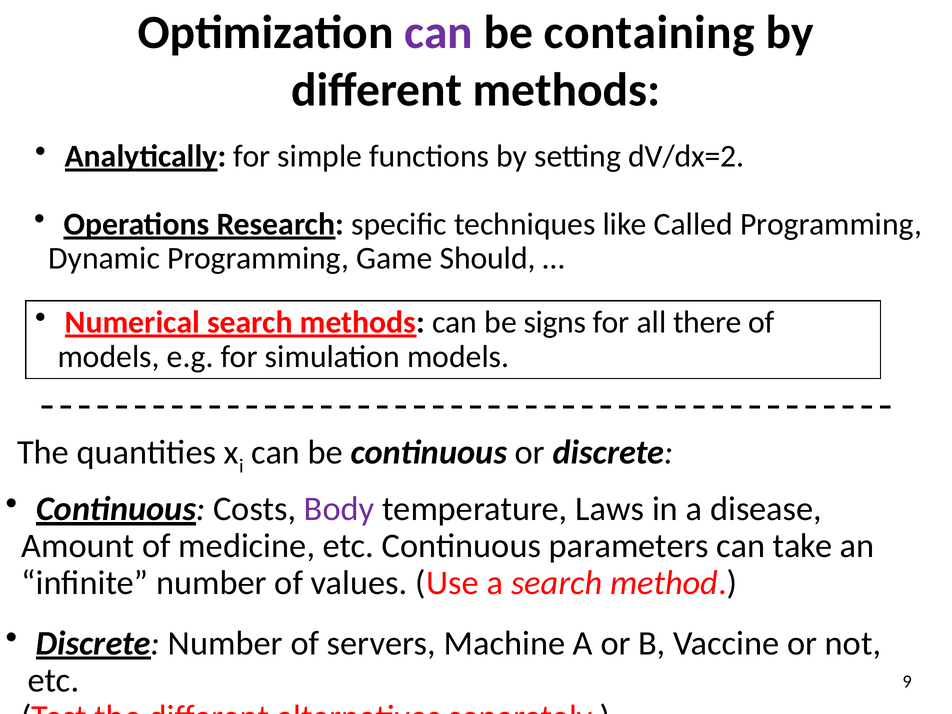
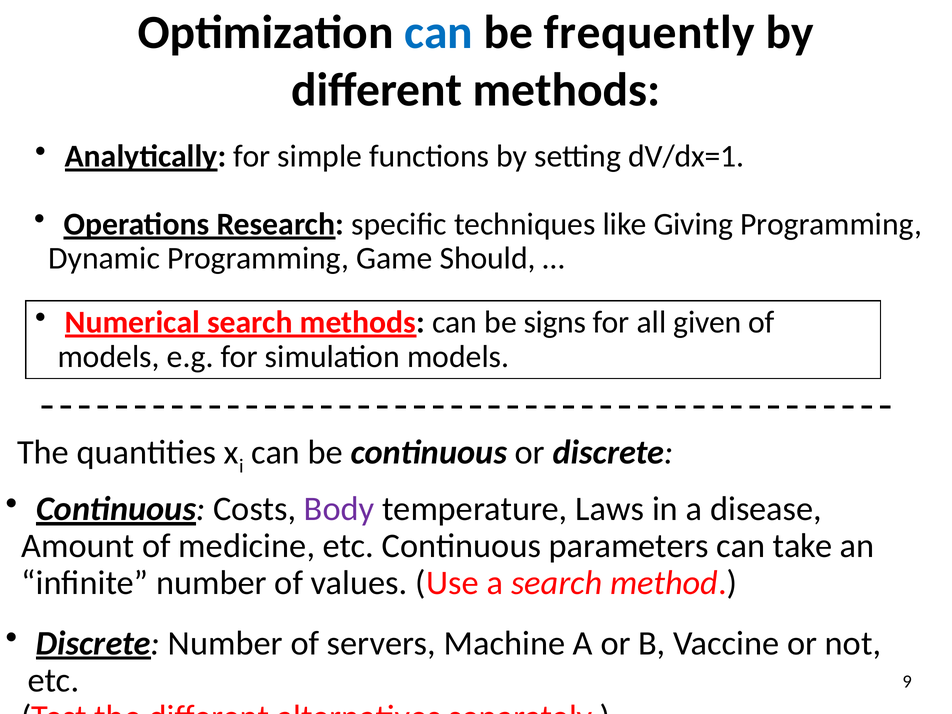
can colour: purple -> blue (439, 33)
containing: containing -> frequently (649, 33)
dV/dx=2: dV/dx=2 -> dV/dx=1 (686, 156)
Called: Called -> Giving (693, 224)
there: there -> given (707, 322)
